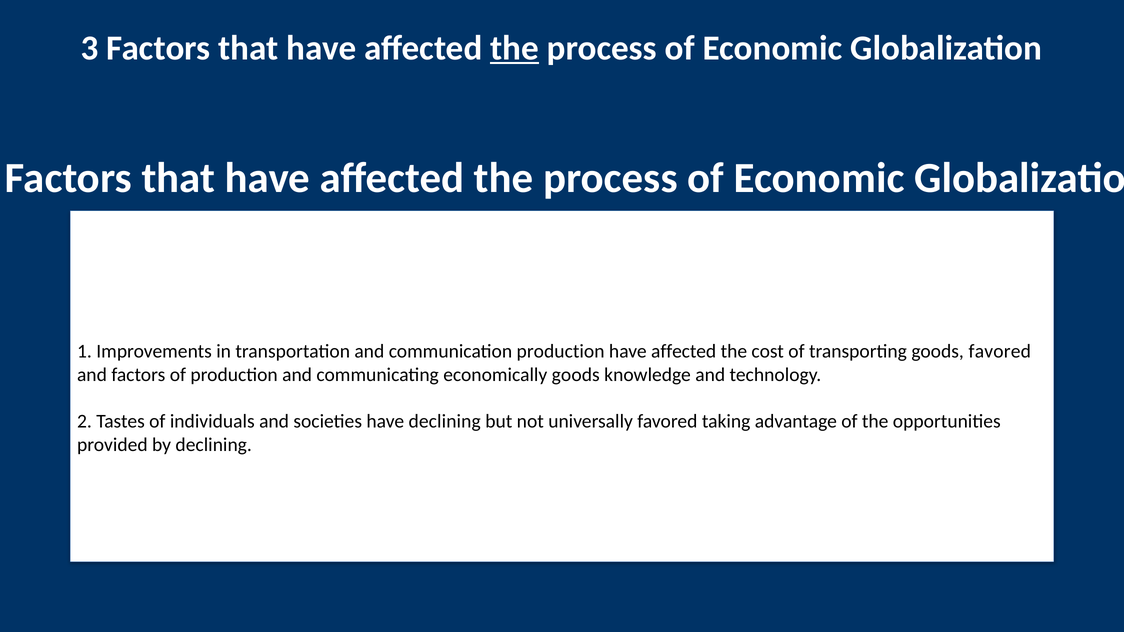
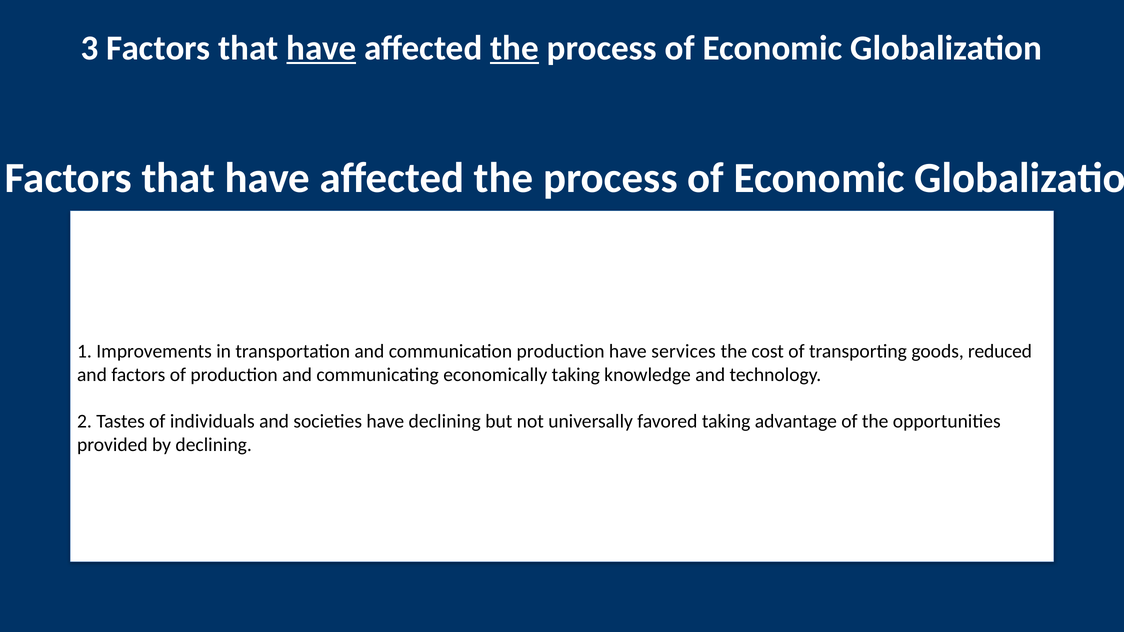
have underline: none -> present (321, 48)
affected: affected -> services (684, 351)
goods favored: favored -> reduced (1000, 351)
economically goods: goods -> taking (576, 375)
